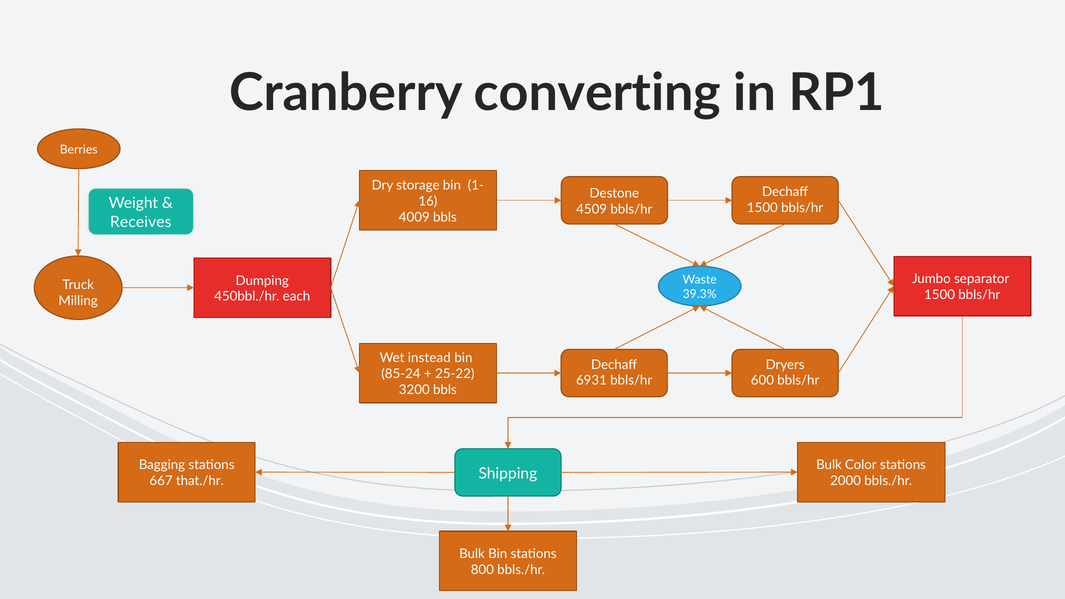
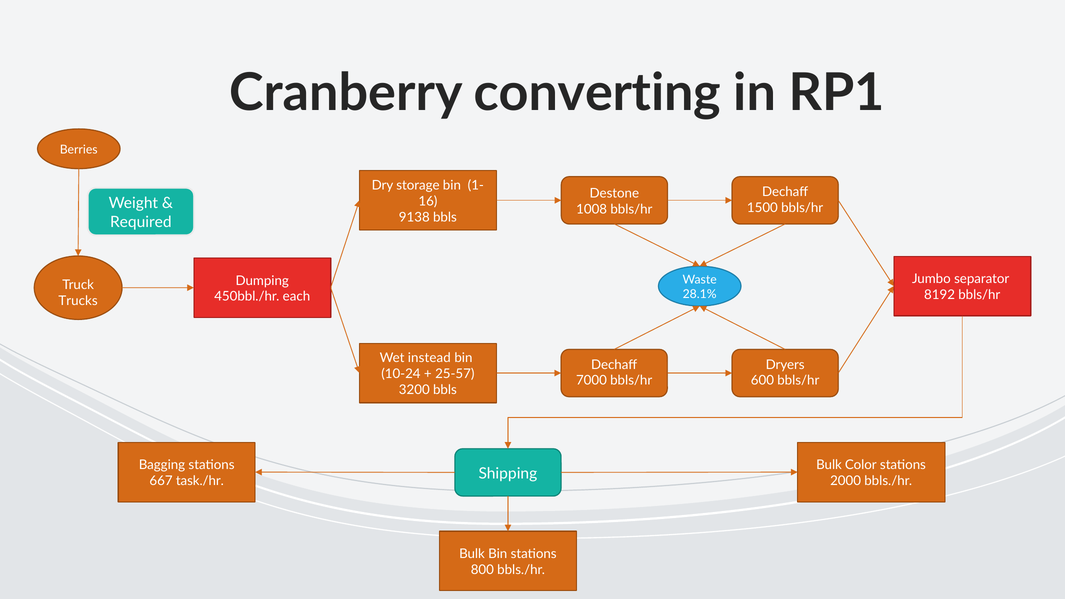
4509: 4509 -> 1008 (592, 209)
4009: 4009 -> 9138 (414, 217)
Receives: Receives -> Required (141, 222)
39.3%: 39.3% -> 28.1% (700, 294)
1500: 1500 -> 8192 (940, 295)
Milling: Milling -> Trucks (78, 301)
85-24: 85-24 -> 10-24 (401, 374)
25-22: 25-22 -> 25-57 (455, 374)
6931: 6931 -> 7000 (591, 381)
that./hr: that./hr -> task./hr (200, 481)
